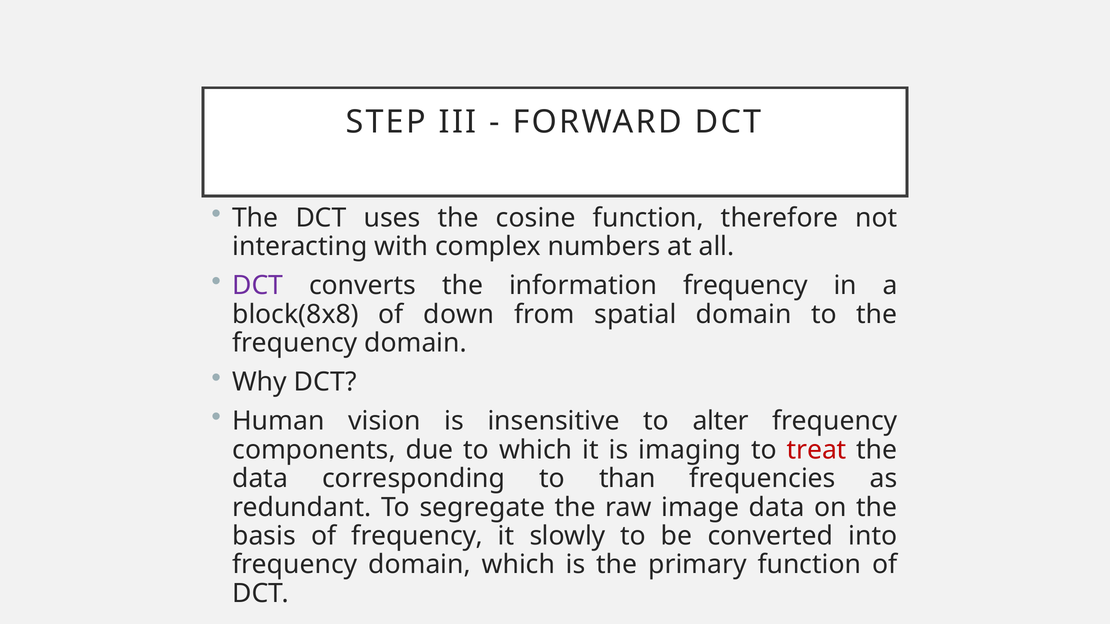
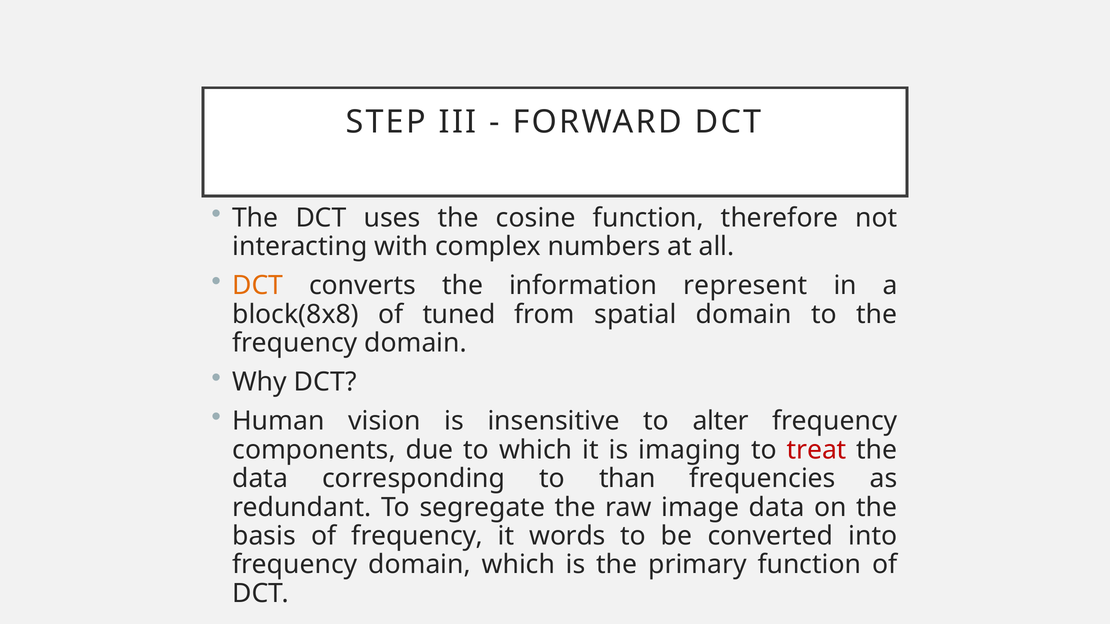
DCT colour: purple -> orange (258, 286)
information frequency: frequency -> represent (745, 286)
down: down -> tuned (459, 315)
slowly: slowly -> words (567, 536)
